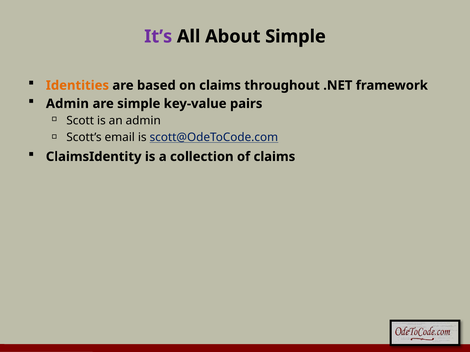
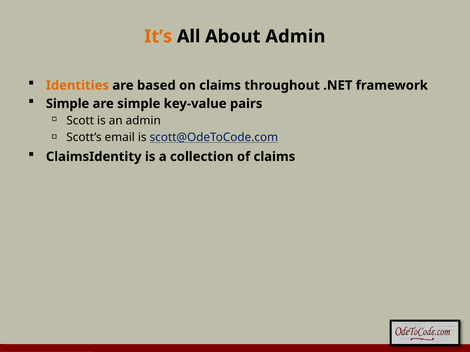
It’s colour: purple -> orange (158, 37)
About Simple: Simple -> Admin (295, 37)
Admin: Admin -> Simple (68, 104)
